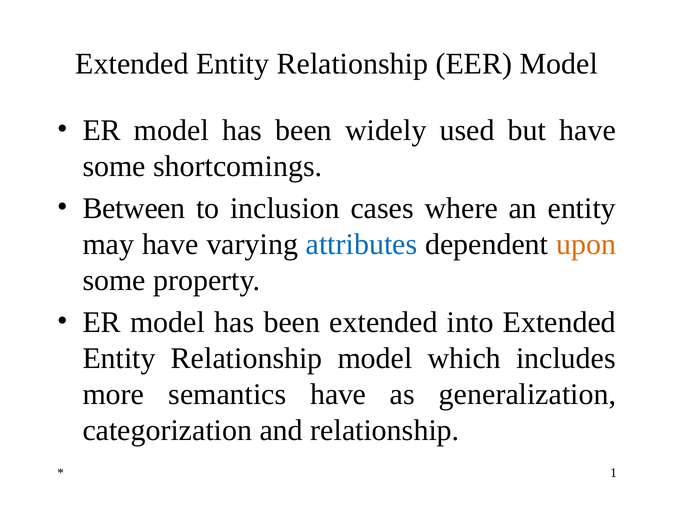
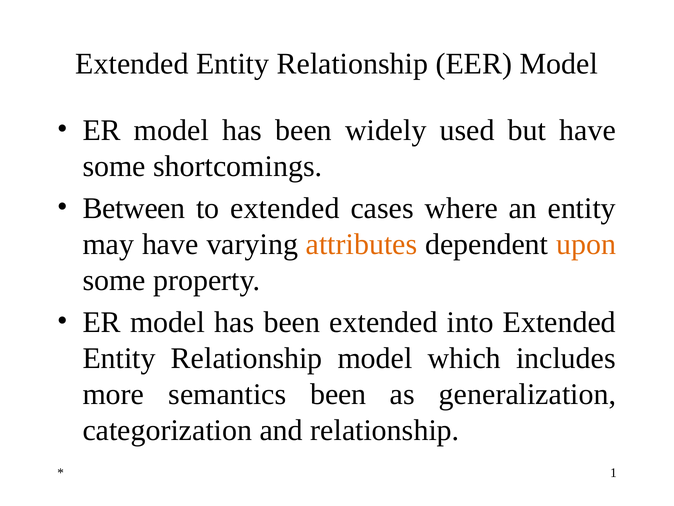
to inclusion: inclusion -> extended (285, 208)
attributes colour: blue -> orange (362, 244)
semantics have: have -> been (338, 394)
